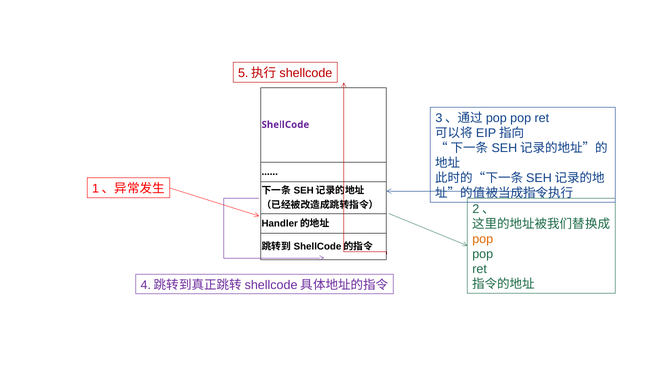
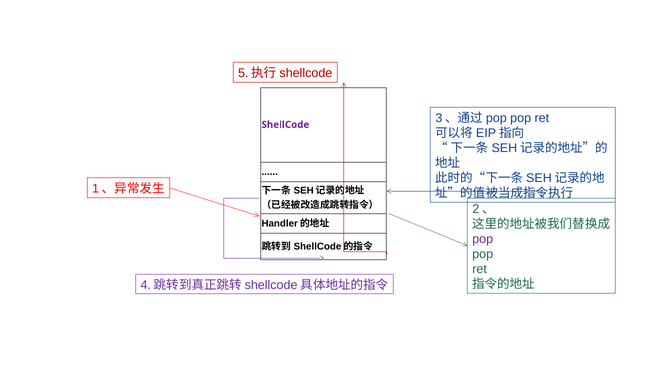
pop colour: orange -> purple (483, 239)
